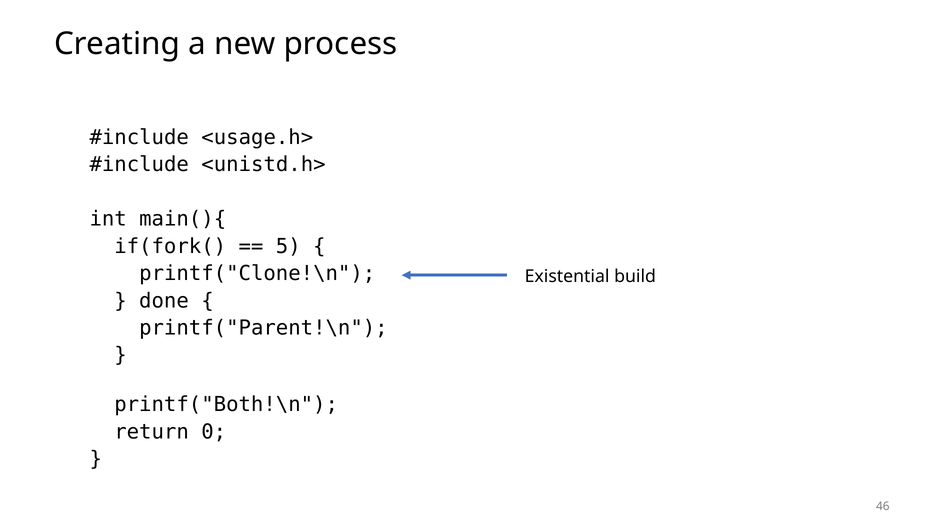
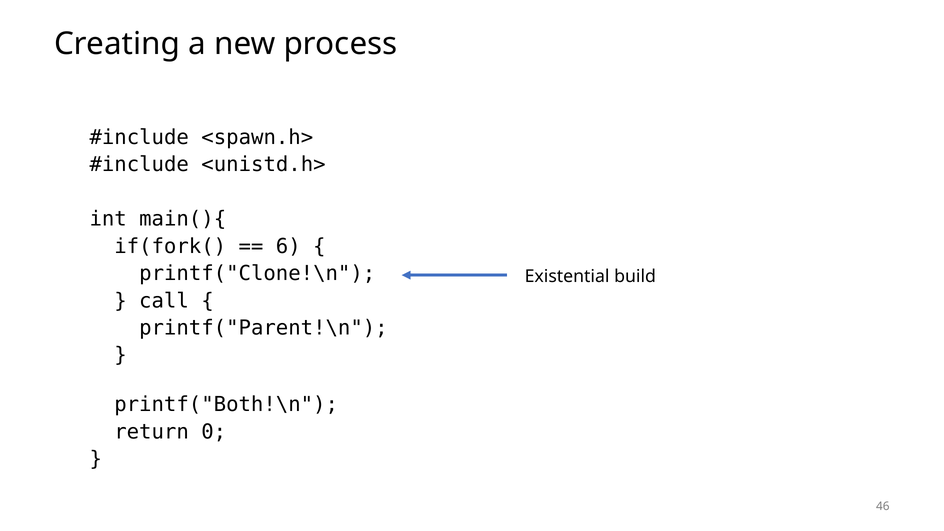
<usage.h>: <usage.h> -> <spawn.h> (257, 137)
5: 5 -> 6 (288, 246)
done: done -> call (164, 301)
